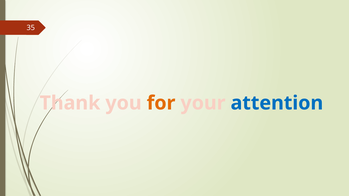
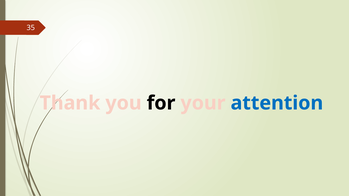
for colour: orange -> black (161, 103)
